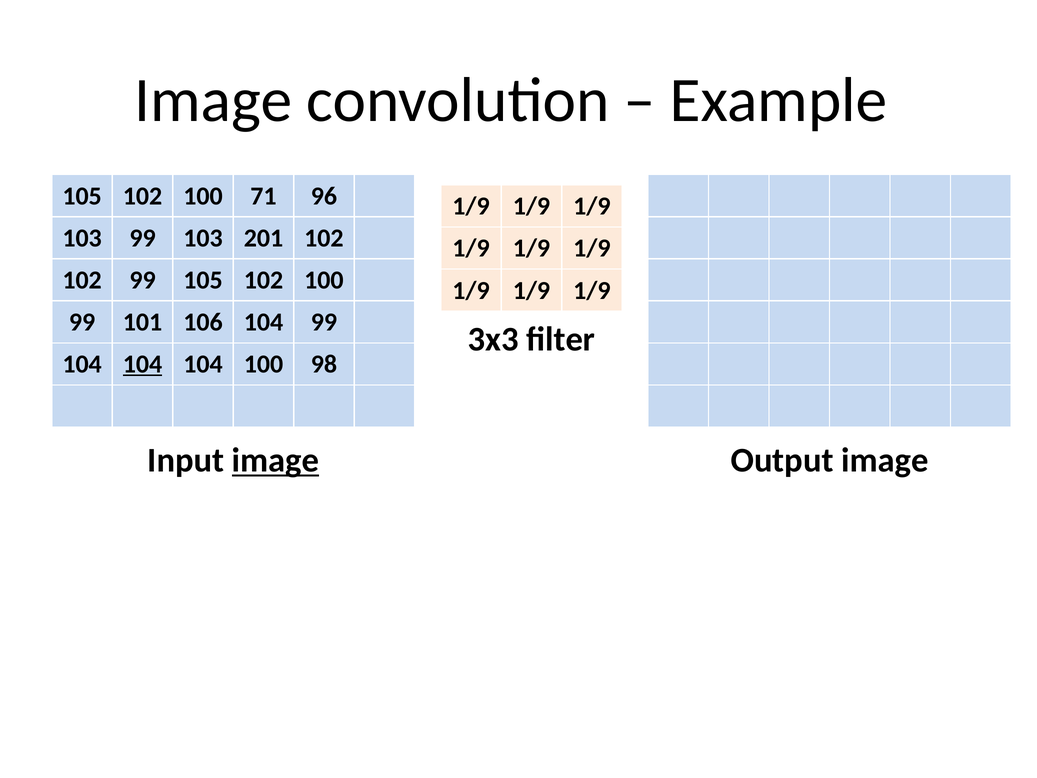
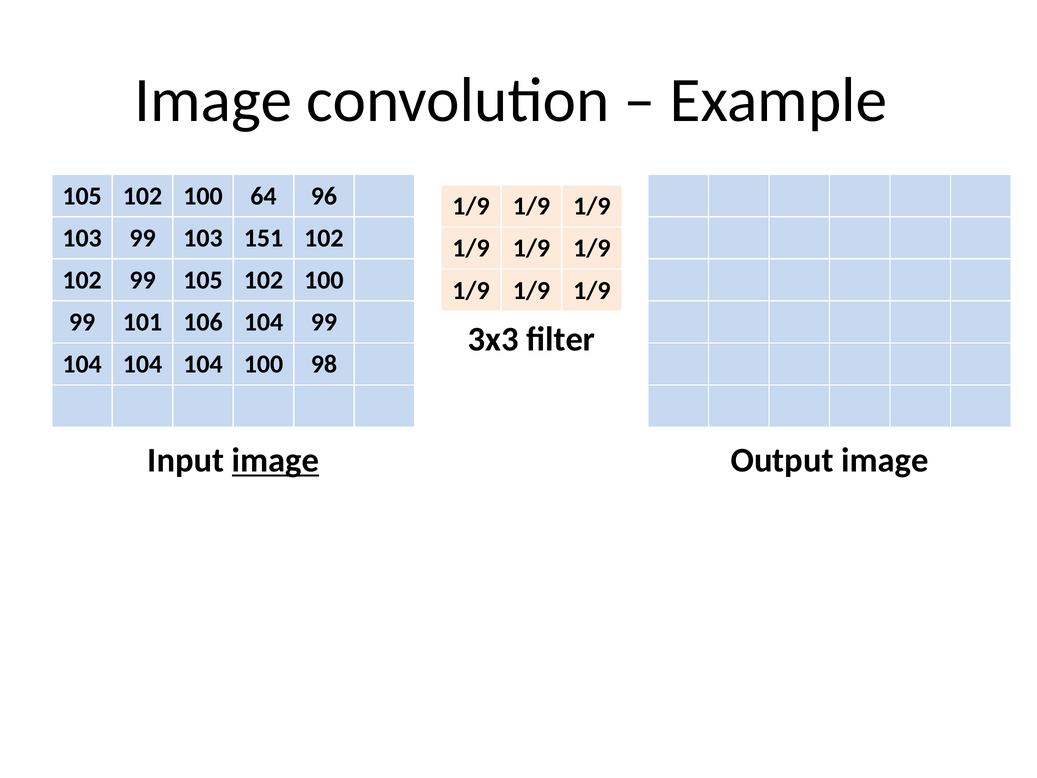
71: 71 -> 64 (263, 196)
201: 201 -> 151 (263, 238)
104 underline: present -> none (143, 364)
